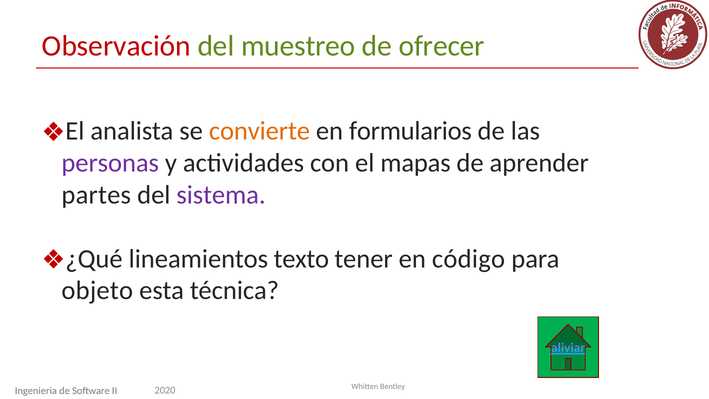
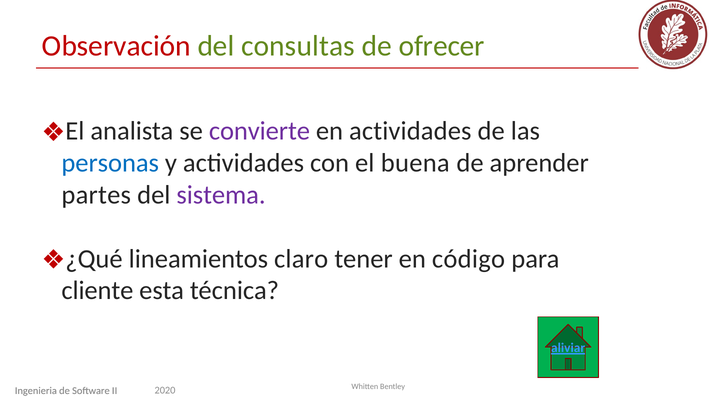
muestreo: muestreo -> consultas (298, 46)
convierte colour: orange -> purple (259, 131)
en formularios: formularios -> actividades (410, 131)
personas colour: purple -> blue (110, 163)
mapas: mapas -> buena (415, 163)
texto: texto -> claro (301, 259)
objeto: objeto -> cliente (97, 291)
